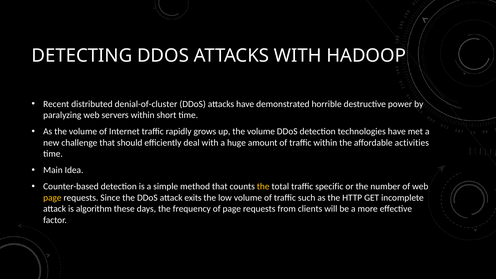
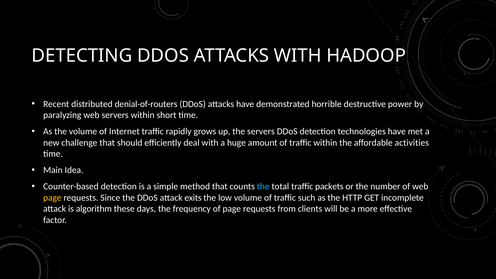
denial-of-cluster: denial-of-cluster -> denial-of-routers (146, 104)
up the volume: volume -> servers (261, 132)
the colour: yellow -> light blue (263, 187)
specific: specific -> packets (329, 187)
